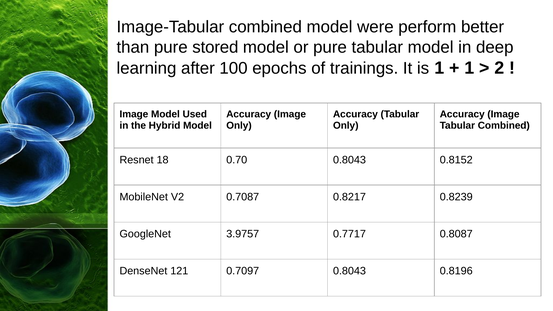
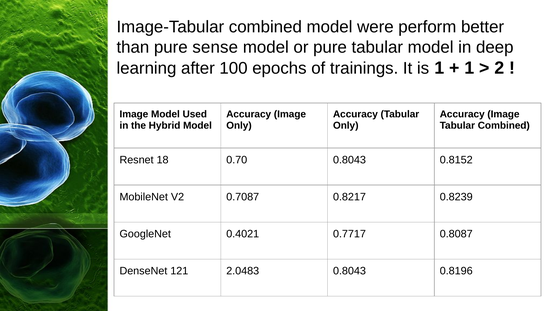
stored: stored -> sense (215, 47)
3.9757: 3.9757 -> 0.4021 (243, 234)
0.7097: 0.7097 -> 2.0483 (243, 271)
